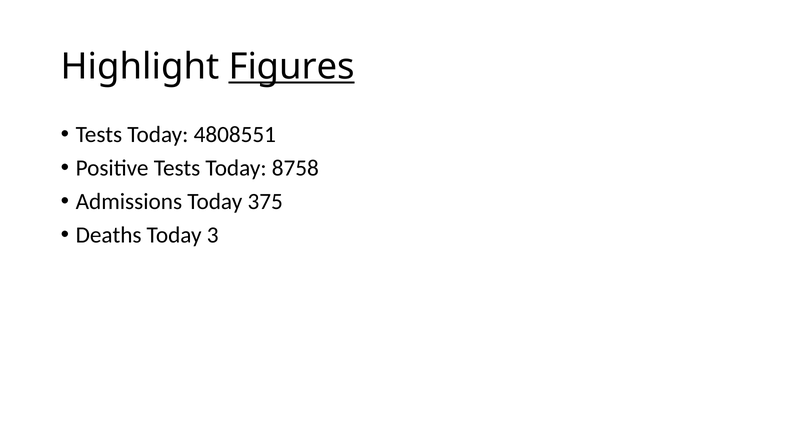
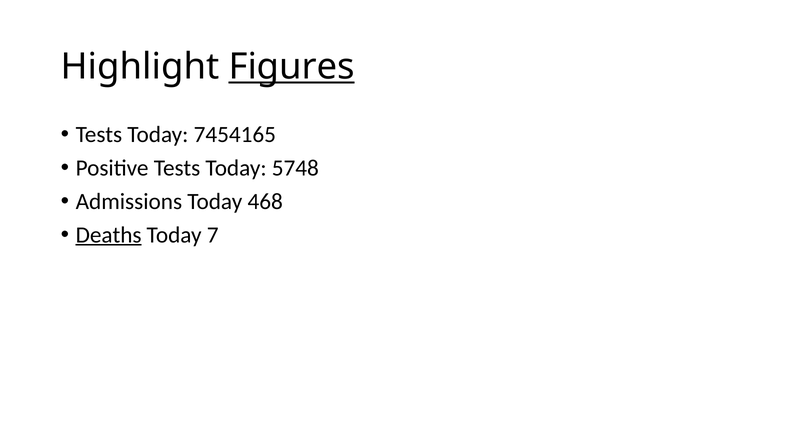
4808551: 4808551 -> 7454165 (235, 135)
8758: 8758 -> 5748 (295, 168)
375: 375 -> 468 (265, 202)
Deaths underline: none -> present (109, 235)
3: 3 -> 7 (213, 235)
